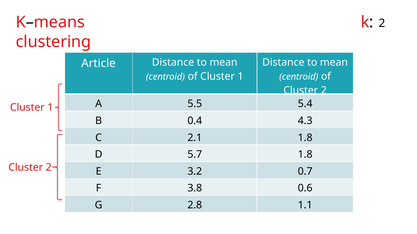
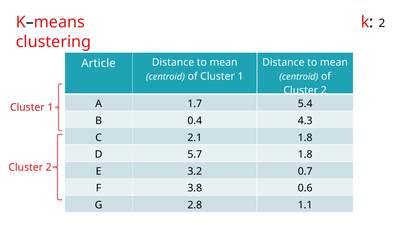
5.5: 5.5 -> 1.7 (195, 104)
